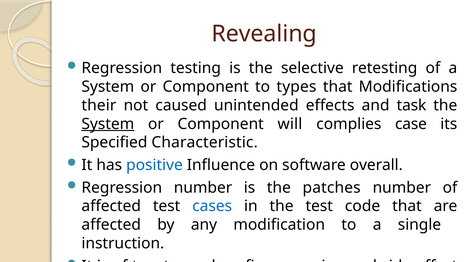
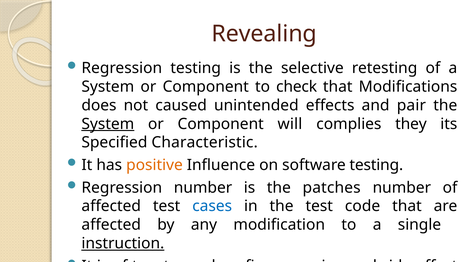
to types: types -> check (297, 87)
their: their -> does (99, 105)
task: task -> pair (411, 105)
case: case -> they (411, 124)
positive colour: blue -> orange (154, 165)
software overall: overall -> testing (376, 165)
instruction underline: none -> present (123, 244)
